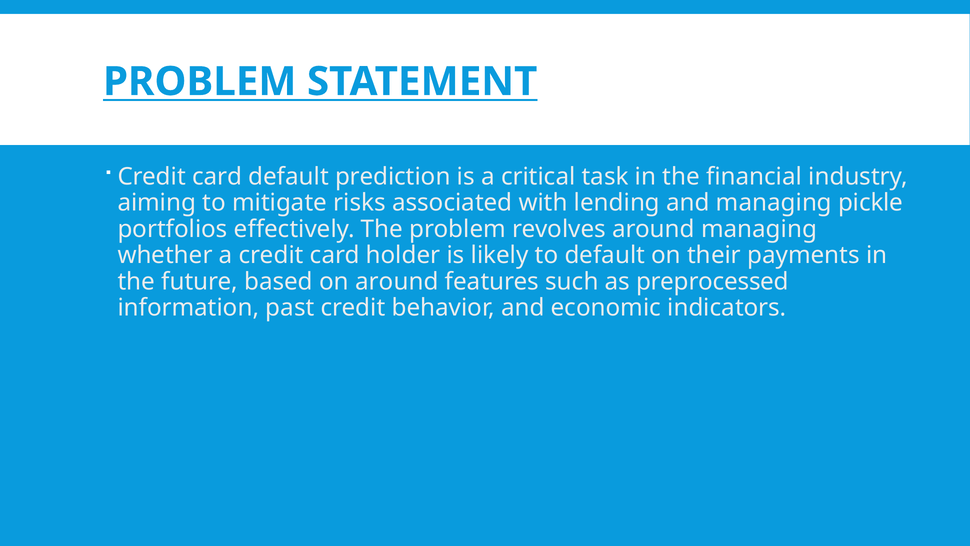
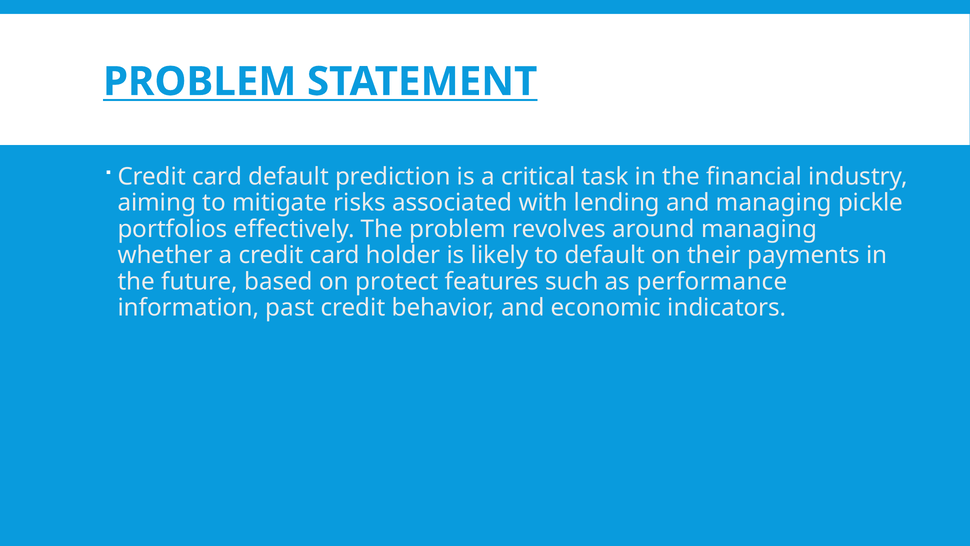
on around: around -> protect (397, 281)
preprocessed: preprocessed -> performance (712, 281)
